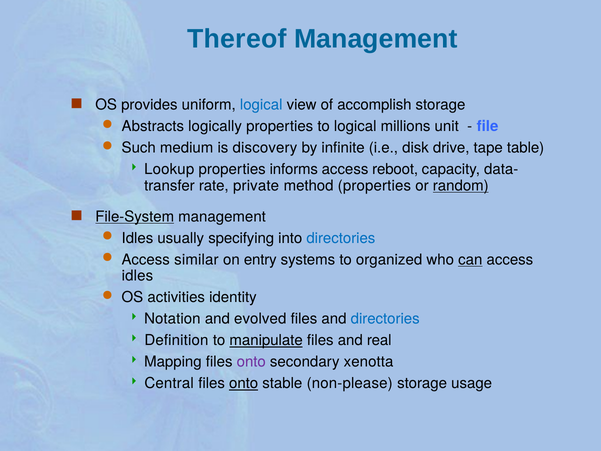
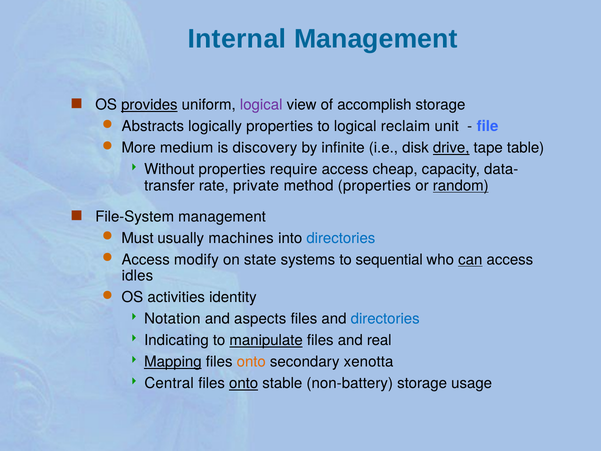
Thereof: Thereof -> Internal (237, 39)
provides underline: none -> present (149, 105)
logical colour: blue -> purple (261, 105)
millions: millions -> reclaim (405, 126)
Such: Such -> More (139, 148)
drive underline: none -> present (451, 148)
Lookup: Lookup -> Without (169, 169)
informs: informs -> require (294, 169)
reboot: reboot -> cheap (395, 169)
File-System underline: present -> none (135, 217)
Idles: Idles -> Must (138, 238)
specifying: specifying -> machines (241, 238)
similar: similar -> modify (196, 260)
entry: entry -> state (260, 260)
organized: organized -> sequential (389, 260)
evolved: evolved -> aspects (260, 319)
Definition: Definition -> Indicating (176, 340)
Mapping underline: none -> present (173, 362)
onto colour: purple -> orange (251, 362)
non-please: non-please -> non-battery (350, 383)
